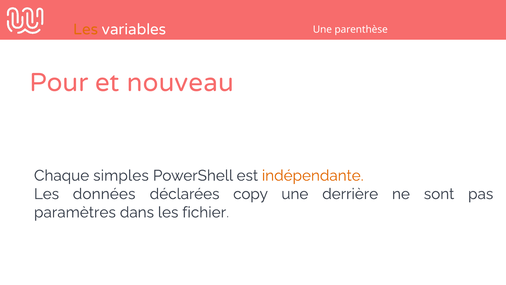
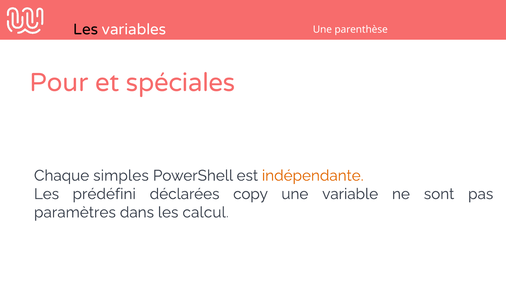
Les colour: orange -> black (86, 29)
nouveau: nouveau -> spéciales (181, 83)
données: données -> prédéfini (104, 194)
derrière: derrière -> variable (350, 194)
fichier: fichier -> calcul (206, 212)
